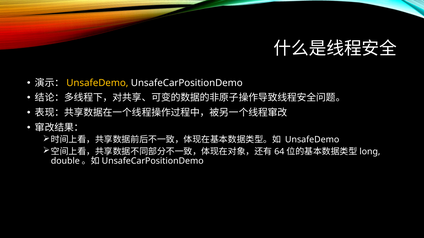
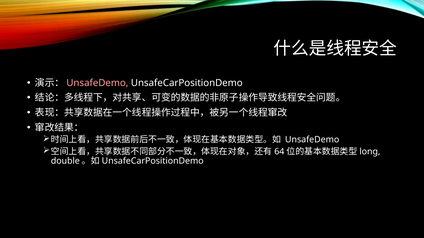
UnsafeDemo colour: yellow -> pink (97, 83)
